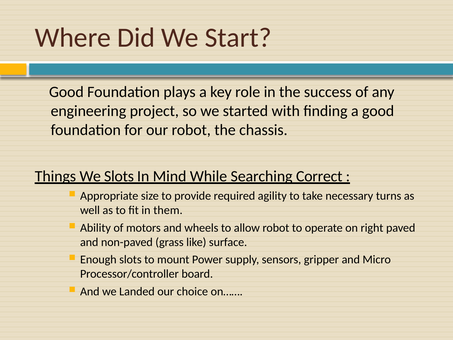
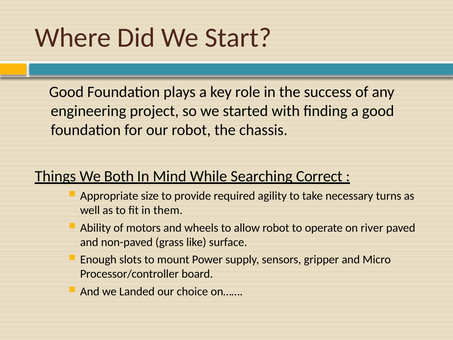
We Slots: Slots -> Both (119, 176)
right: right -> river (372, 228)
